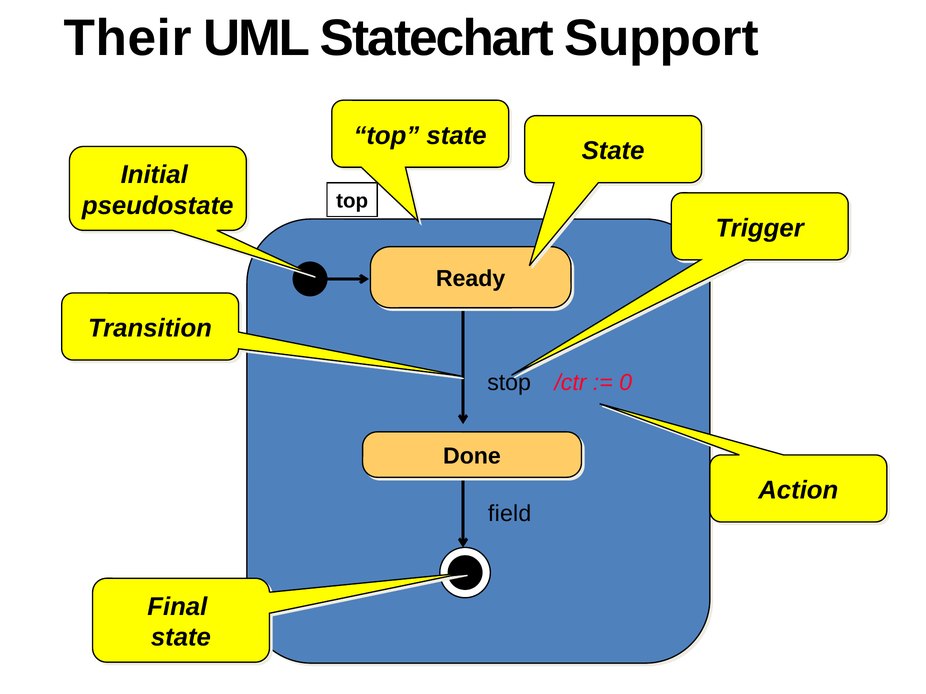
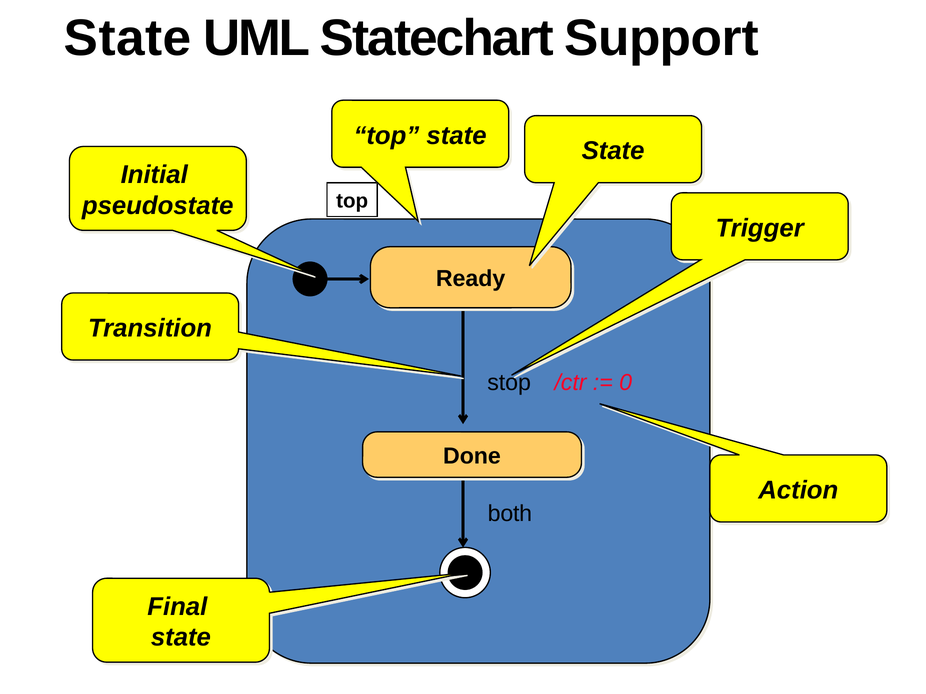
Their: Their -> State (128, 38)
field: field -> both (510, 514)
